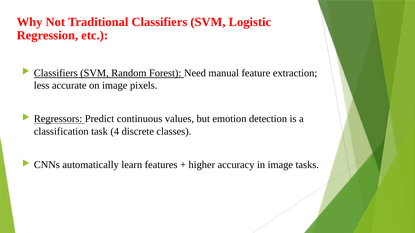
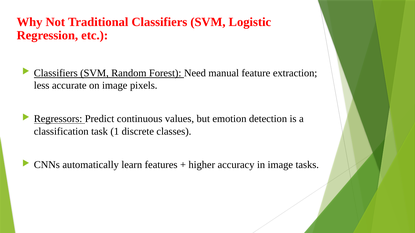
4: 4 -> 1 (115, 132)
